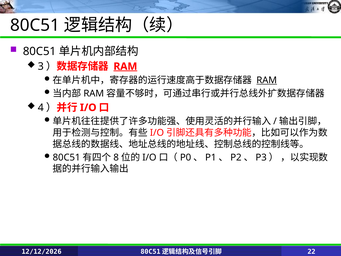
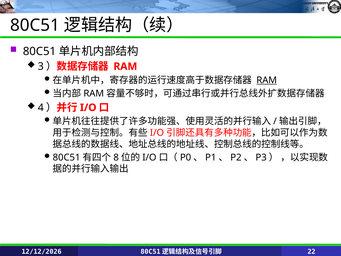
RAM underline: present -> none (125, 66)
